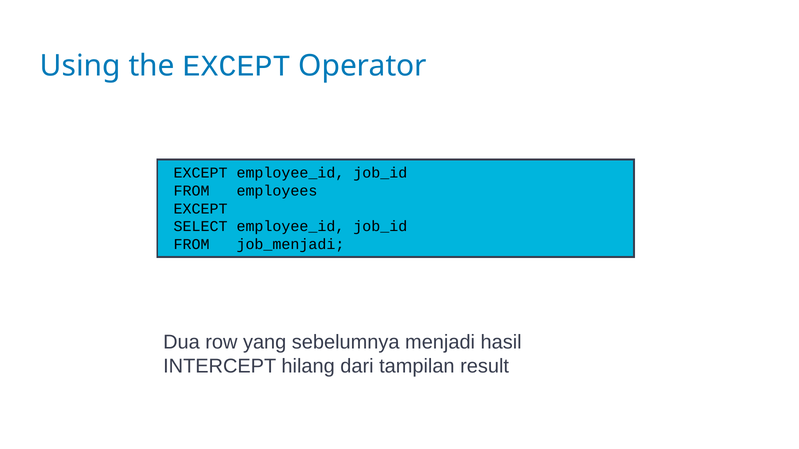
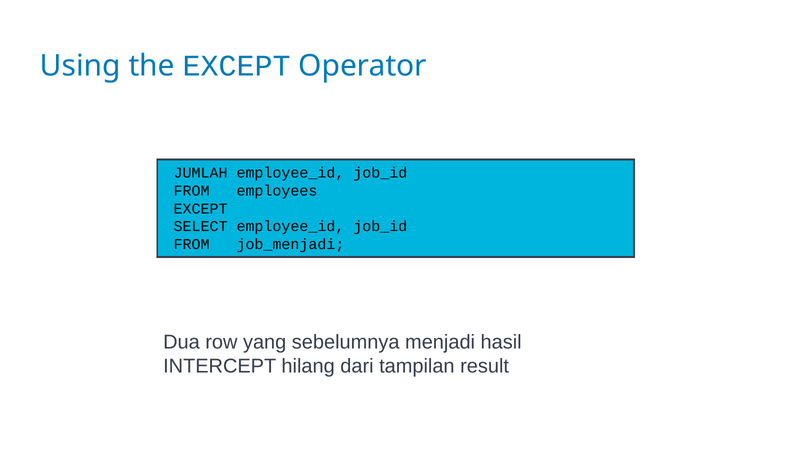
EXCEPT: EXCEPT -> JUMLAH (201, 173)
